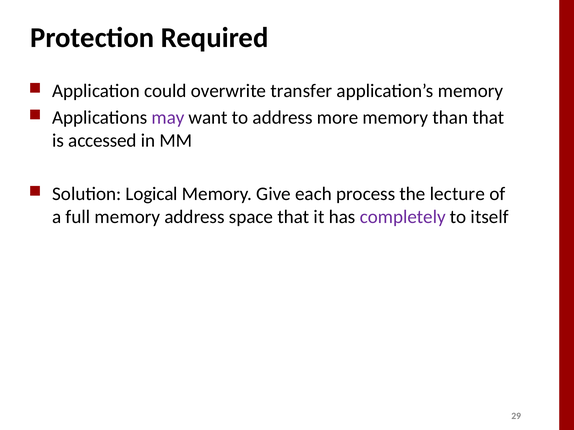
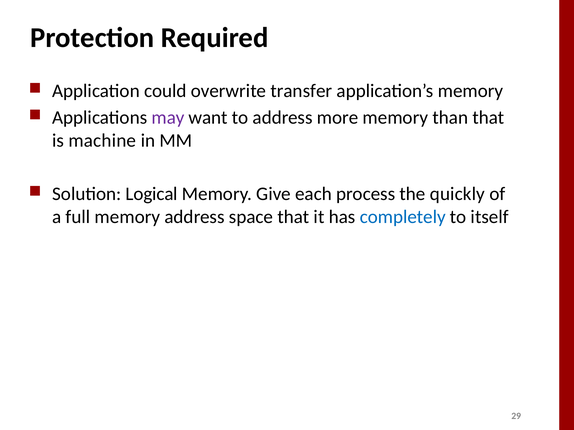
accessed: accessed -> machine (102, 141)
lecture: lecture -> quickly (457, 194)
completely colour: purple -> blue (403, 217)
